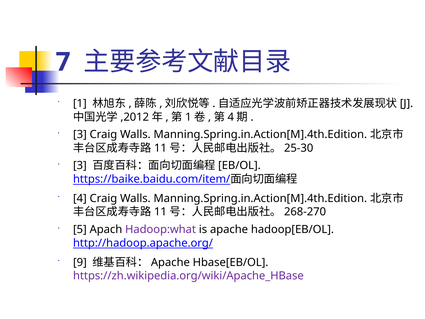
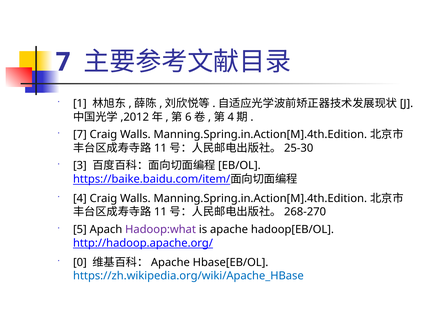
1: 1 -> 6 (188, 117)
3: 3 -> 7 (80, 134)
9: 9 -> 0 (80, 262)
https://zh.wikipedia.org/wiki/Apache_HBase colour: purple -> blue (188, 276)
